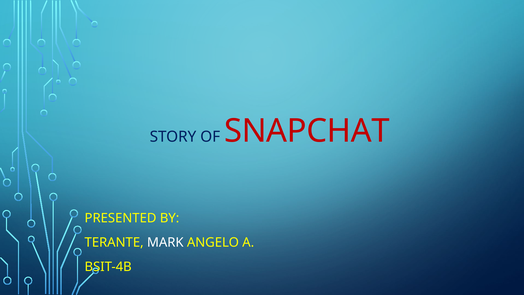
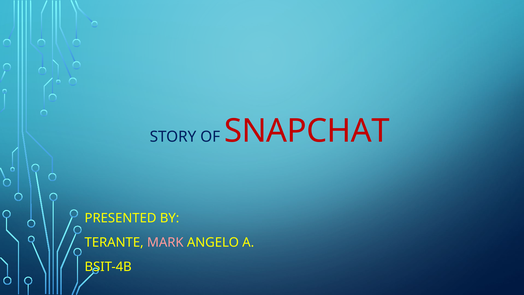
MARK colour: white -> pink (165, 242)
